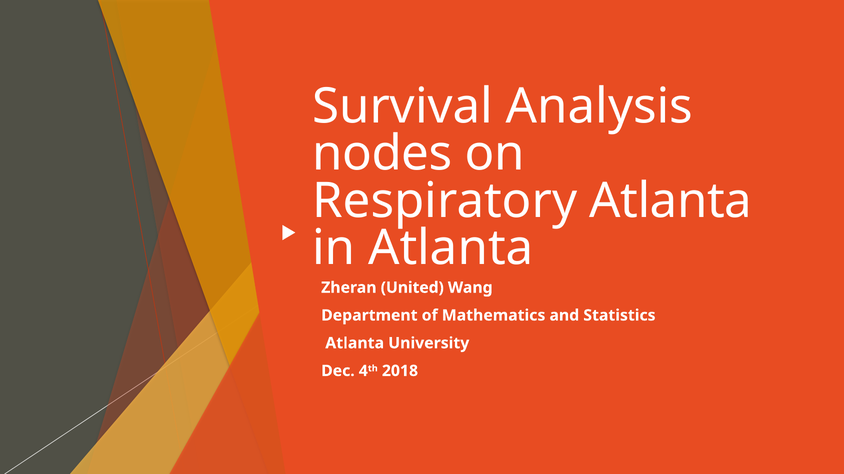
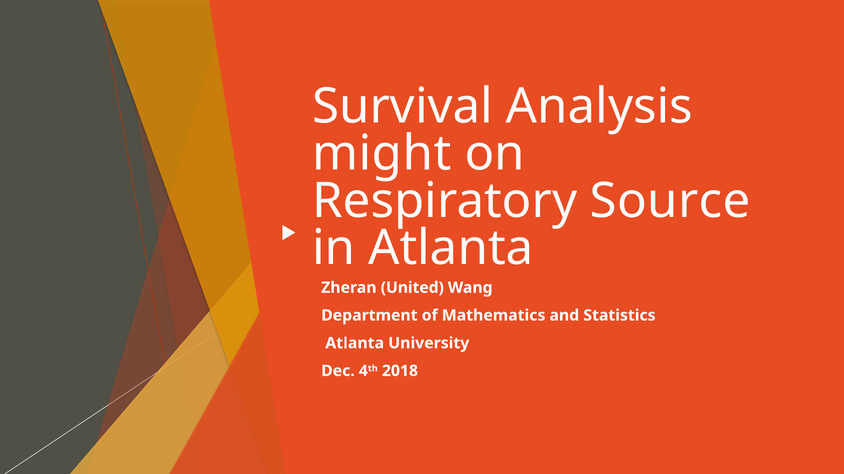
nodes: nodes -> might (382, 154)
Respiratory Atlanta: Atlanta -> Source (670, 201)
